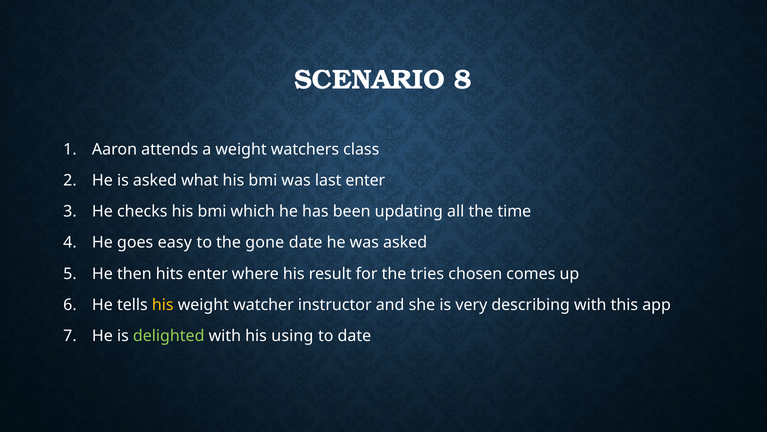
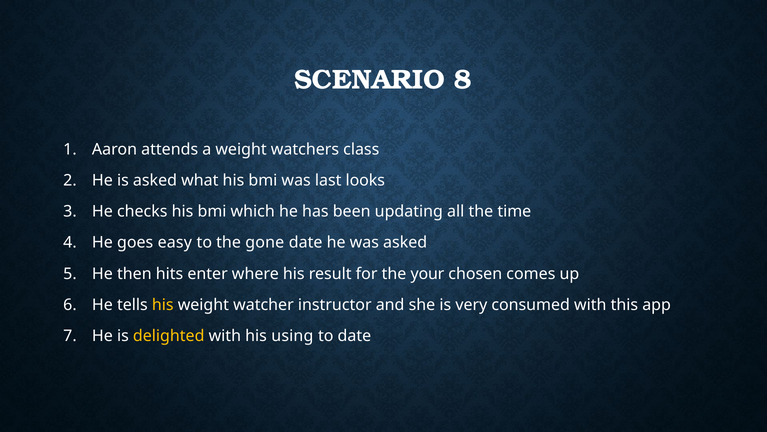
last enter: enter -> looks (365, 180)
tries: tries -> your (427, 273)
describing: describing -> consumed (531, 304)
delighted colour: light green -> yellow (169, 335)
